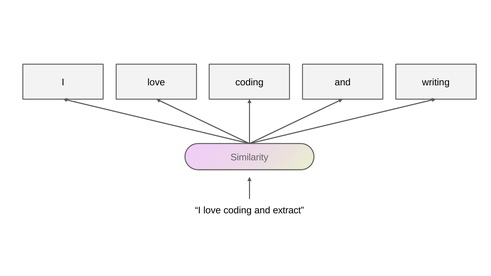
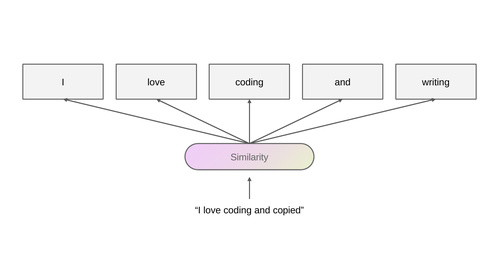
extract: extract -> copied (288, 210)
